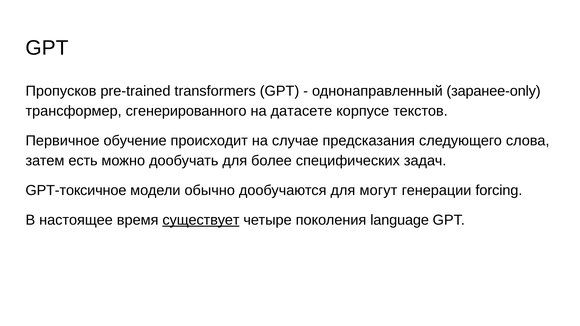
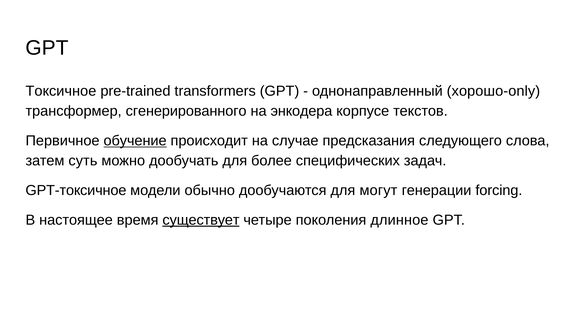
Пропусков: Пропусков -> Токсичное (61, 91)
заранее-only: заранее-only -> хорошо-only (493, 91)
датасете: датасете -> энкодера (301, 111)
обучение underline: none -> present (135, 141)
есть: есть -> суть (83, 161)
language: language -> длинное (399, 220)
